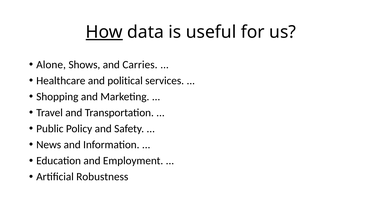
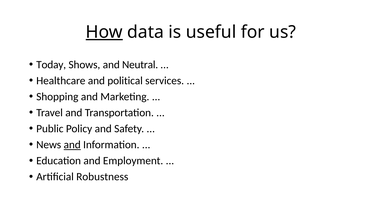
Alone: Alone -> Today (51, 65)
Carries: Carries -> Neutral (140, 65)
and underline: none -> present (72, 145)
